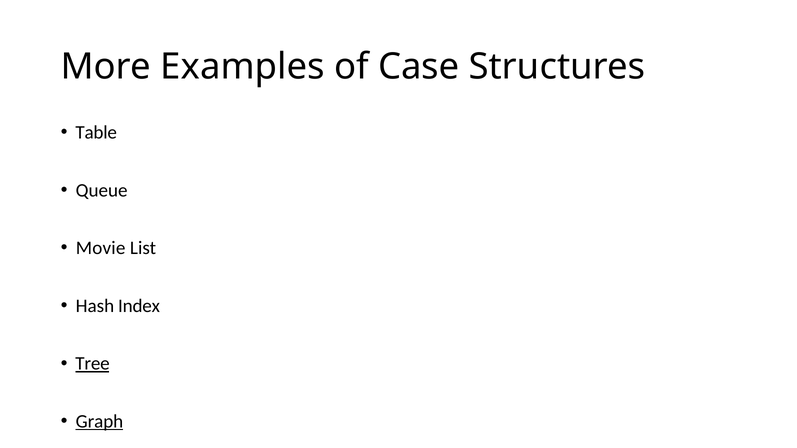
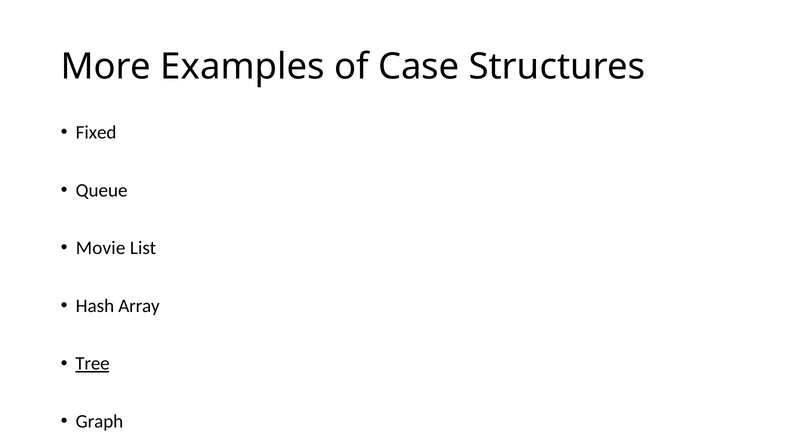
Table: Table -> Fixed (96, 133)
Index: Index -> Array (139, 306)
Graph underline: present -> none (99, 422)
